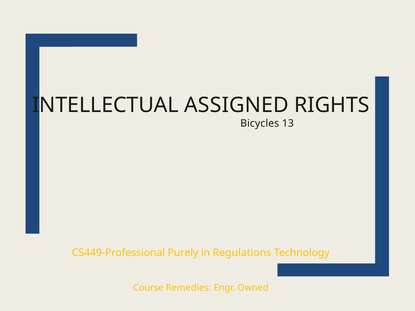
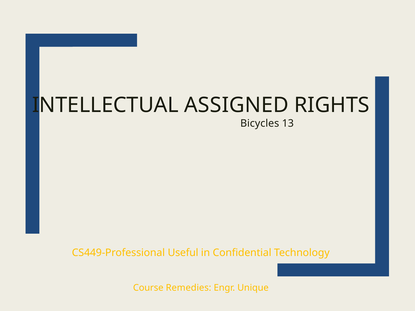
Purely: Purely -> Useful (183, 253)
Regulations: Regulations -> Confidential (242, 253)
Owned: Owned -> Unique (253, 288)
